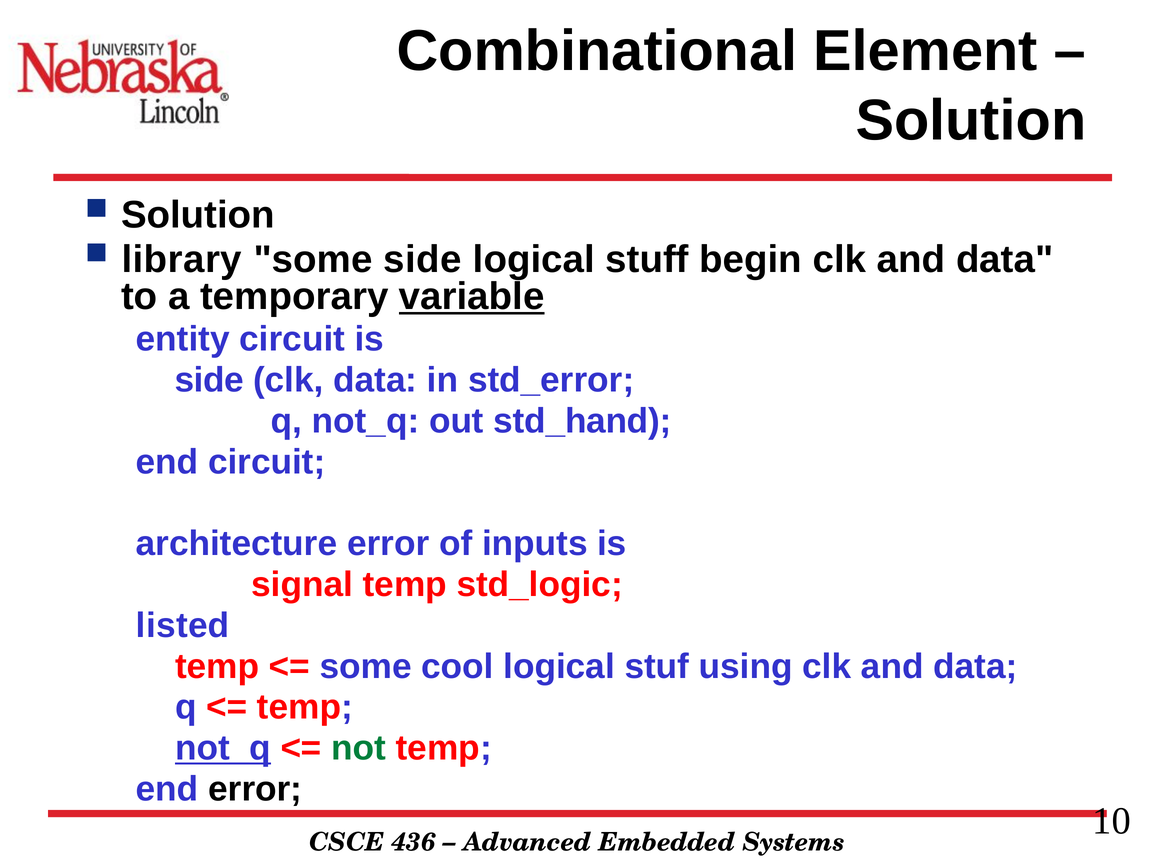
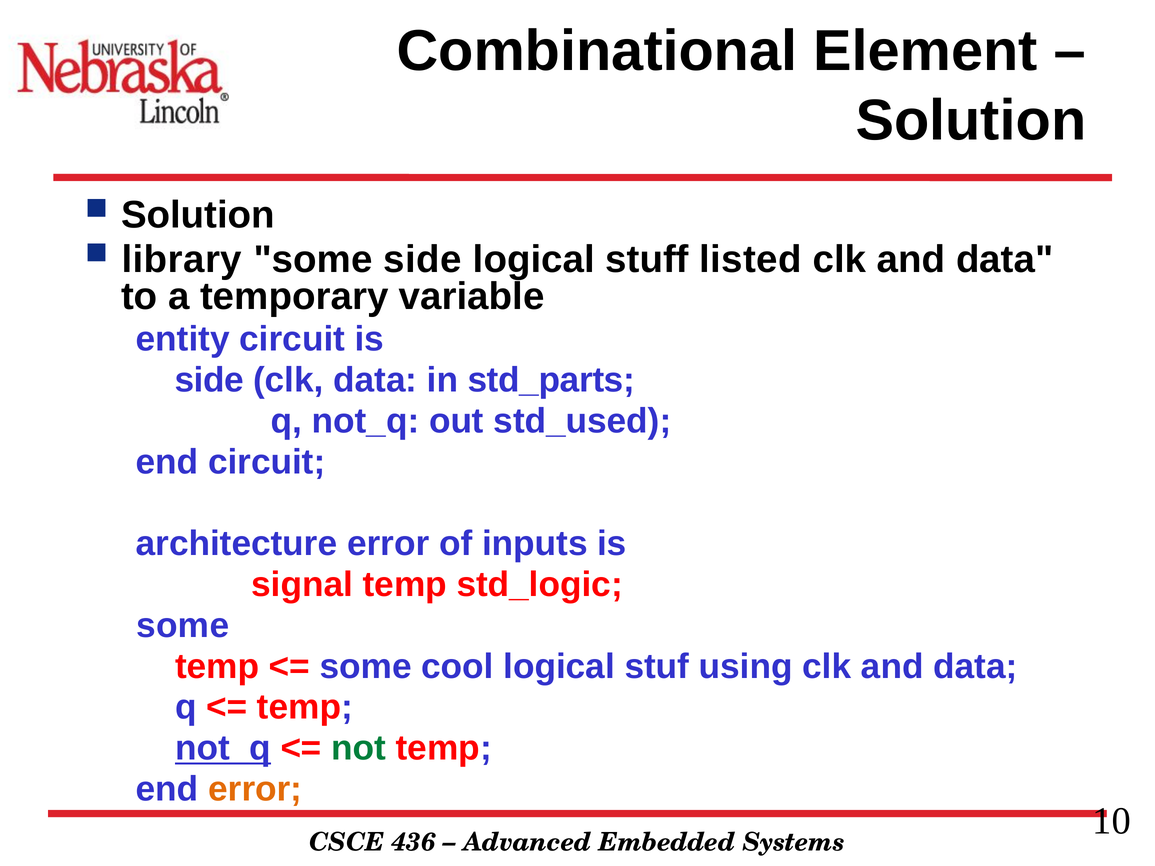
begin: begin -> listed (751, 260)
variable underline: present -> none (472, 297)
std_error: std_error -> std_parts (551, 380)
std_hand: std_hand -> std_used (582, 421)
listed: listed -> some (183, 626)
error colour: black -> orange (255, 789)
